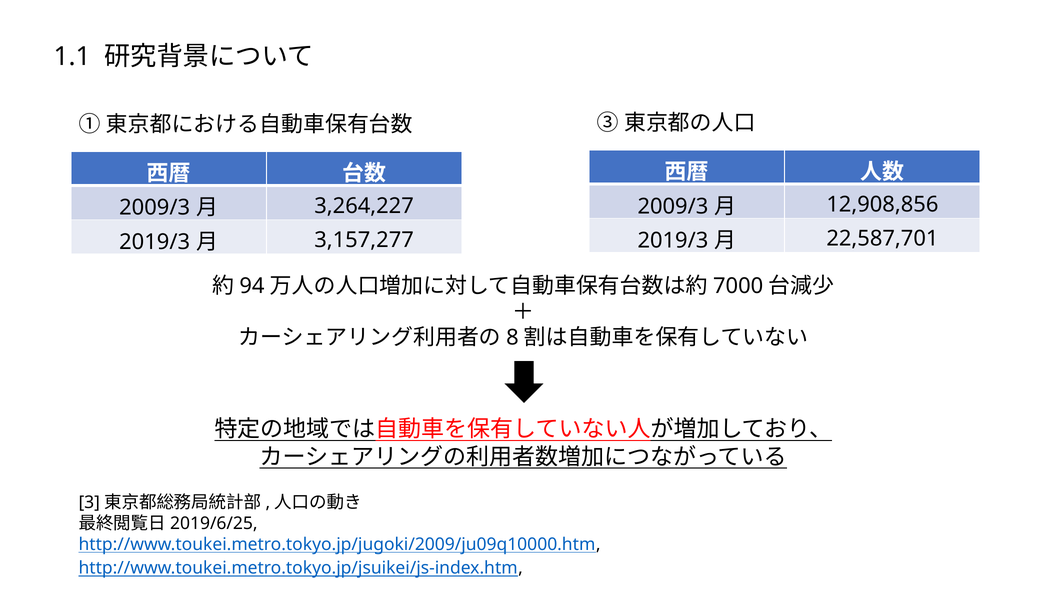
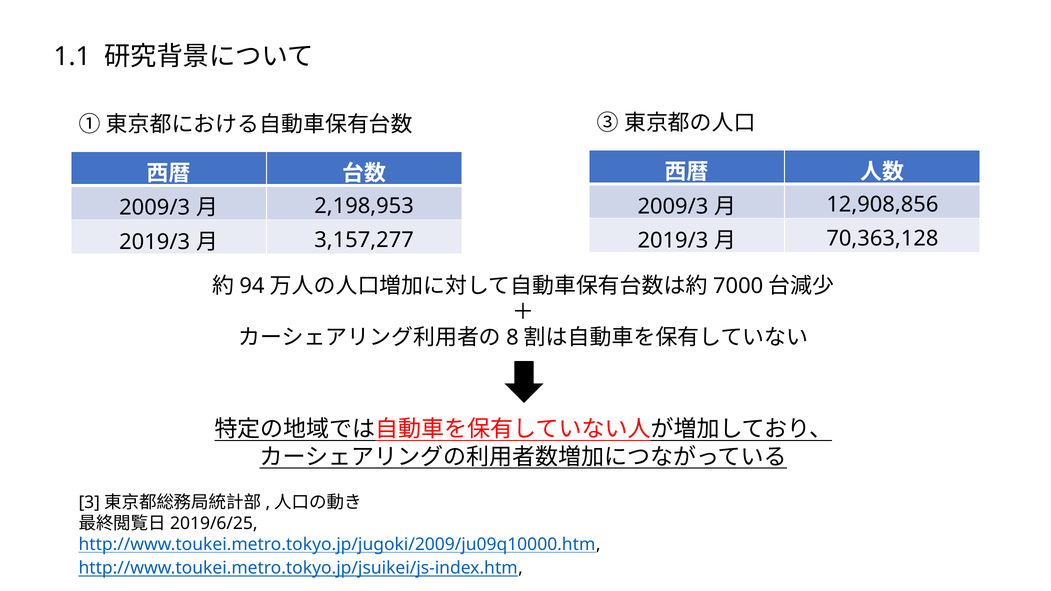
3,264,227: 3,264,227 -> 2,198,953 (364, 206)
22,587,701: 22,587,701 -> 70,363,128 (882, 239)
